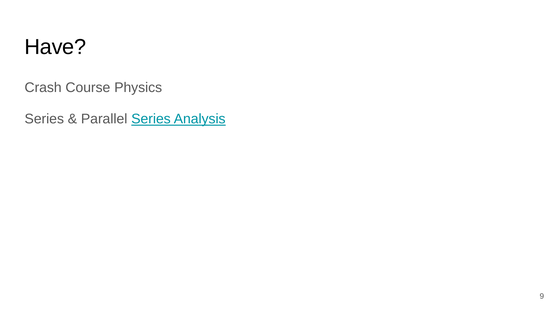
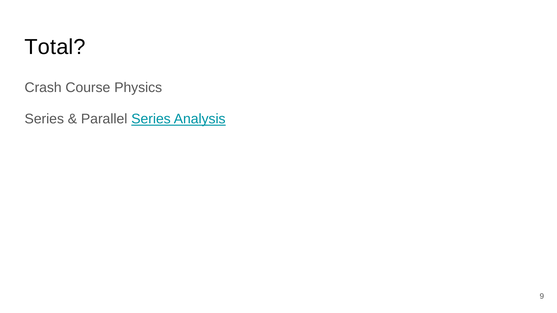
Have: Have -> Total (55, 47)
